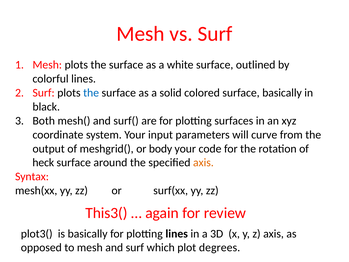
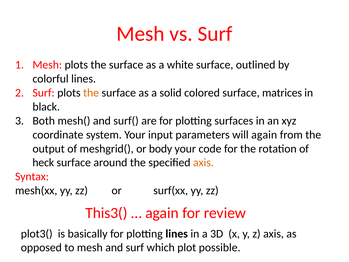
the colour: blue -> orange (91, 93)
surface basically: basically -> matrices (282, 93)
will curve: curve -> again (264, 135)
degrees: degrees -> possible (220, 247)
